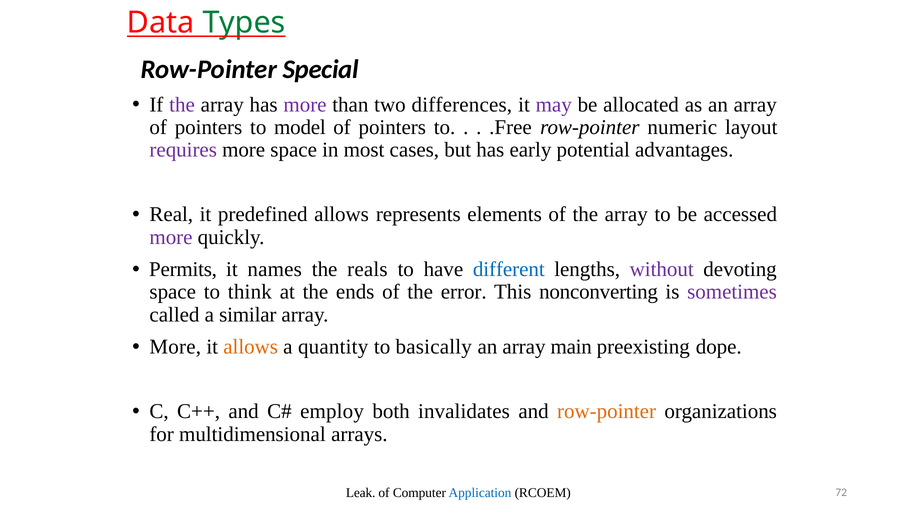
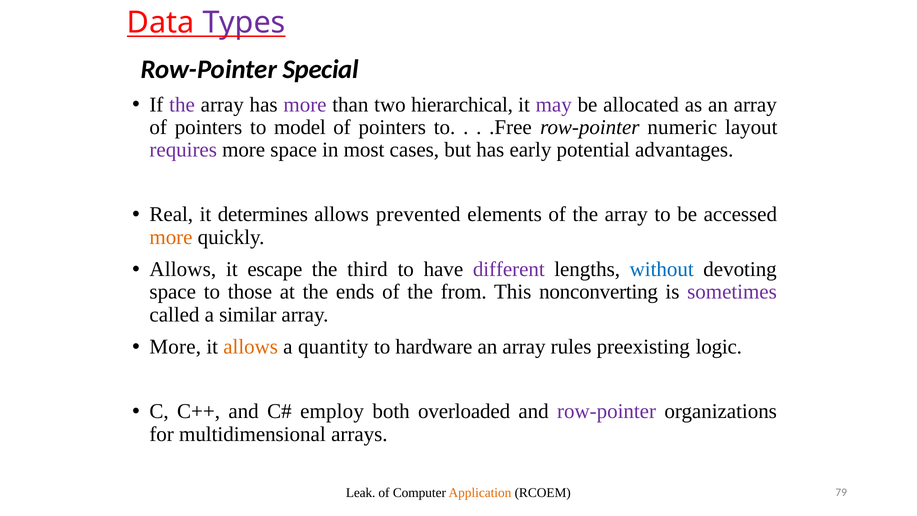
Types colour: green -> purple (244, 22)
differences: differences -> hierarchical (462, 105)
predefined: predefined -> determines (263, 214)
represents: represents -> prevented (418, 214)
more colour: purple -> orange (171, 237)
Permits: Permits -> Allows (183, 269)
names: names -> escape (275, 269)
reals: reals -> third (367, 269)
different colour: blue -> purple (509, 269)
without colour: purple -> blue (662, 269)
think: think -> those (250, 292)
error: error -> from (464, 292)
basically: basically -> hardware (434, 347)
main: main -> rules (571, 347)
dope: dope -> logic (719, 347)
invalidates: invalidates -> overloaded (464, 411)
row-pointer colour: orange -> purple (607, 411)
Application colour: blue -> orange (480, 493)
72: 72 -> 79 (841, 492)
